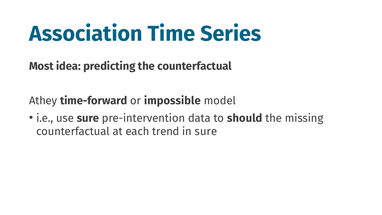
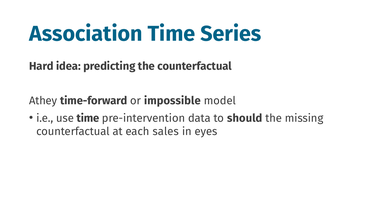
Most: Most -> Hard (41, 66)
use sure: sure -> time (88, 118)
trend: trend -> sales (166, 131)
in sure: sure -> eyes (206, 131)
